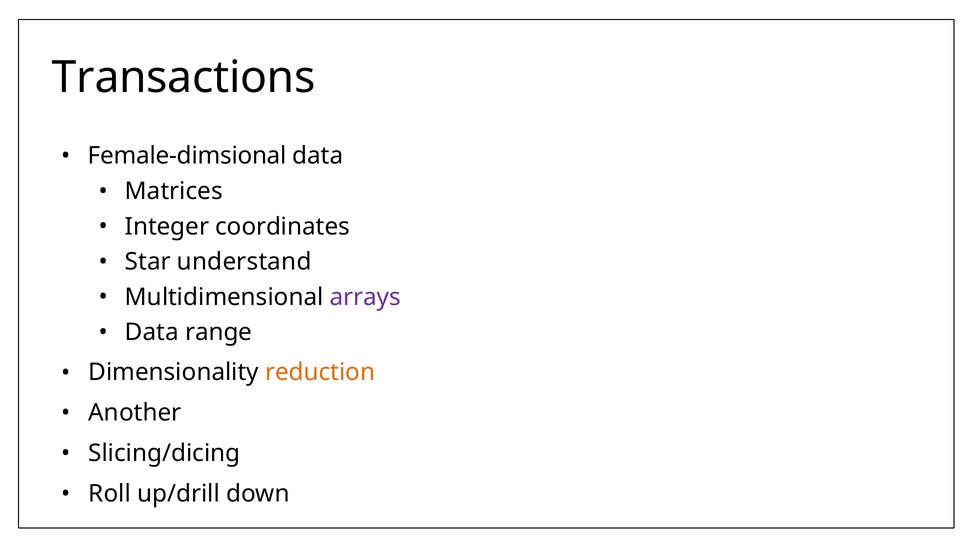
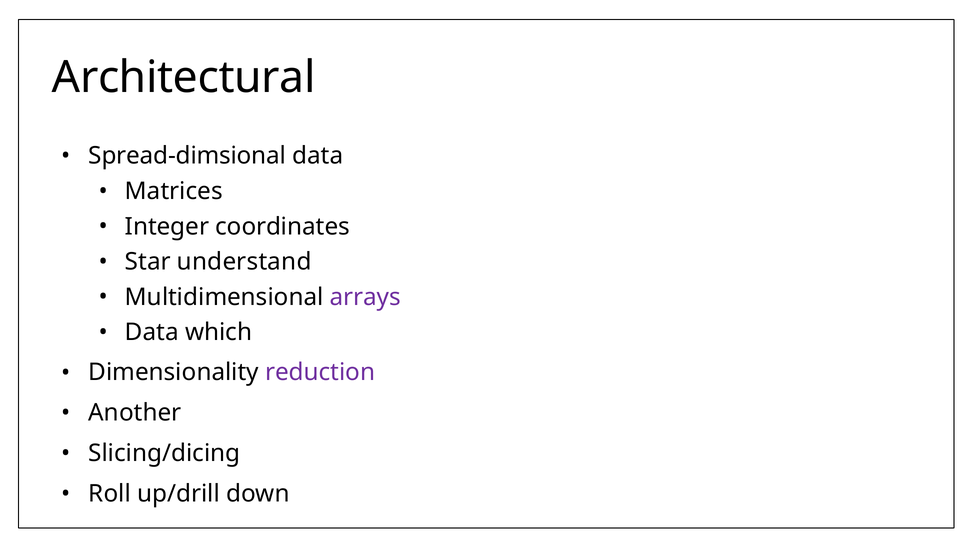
Transactions: Transactions -> Architectural (184, 77)
Female-dimsional: Female-dimsional -> Spread-dimsional (187, 156)
range: range -> which (219, 333)
reduction colour: orange -> purple (320, 373)
